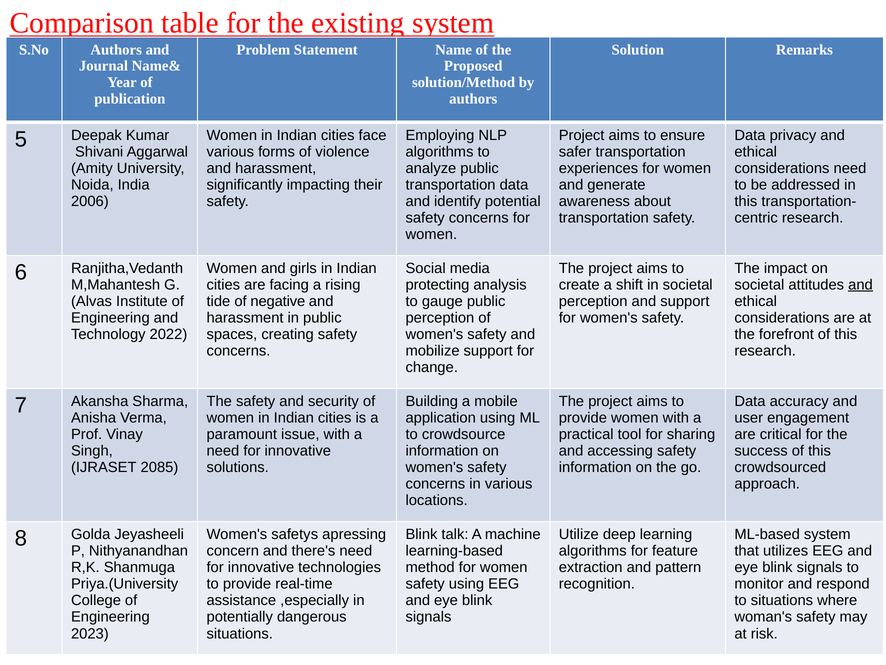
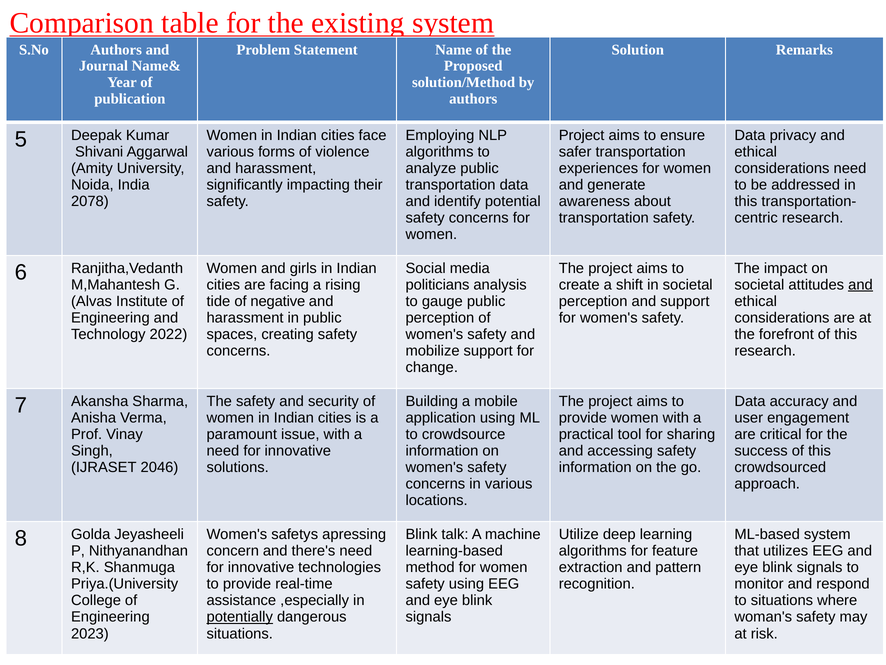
2006: 2006 -> 2078 (90, 201)
protecting: protecting -> politicians (437, 285)
2085: 2085 -> 2046 (159, 467)
potentially underline: none -> present (240, 617)
